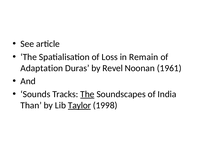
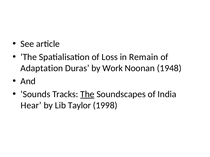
Revel: Revel -> Work (113, 68)
1961: 1961 -> 1948 (169, 68)
Than: Than -> Hear (31, 106)
Taylor underline: present -> none (79, 106)
